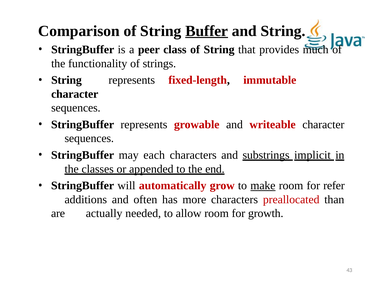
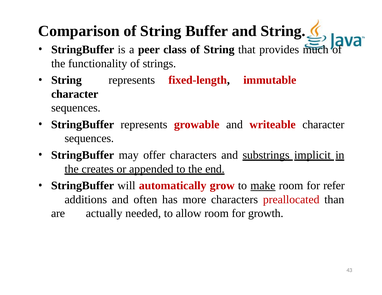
Buffer underline: present -> none (207, 31)
each: each -> offer (154, 155)
classes: classes -> creates (98, 169)
